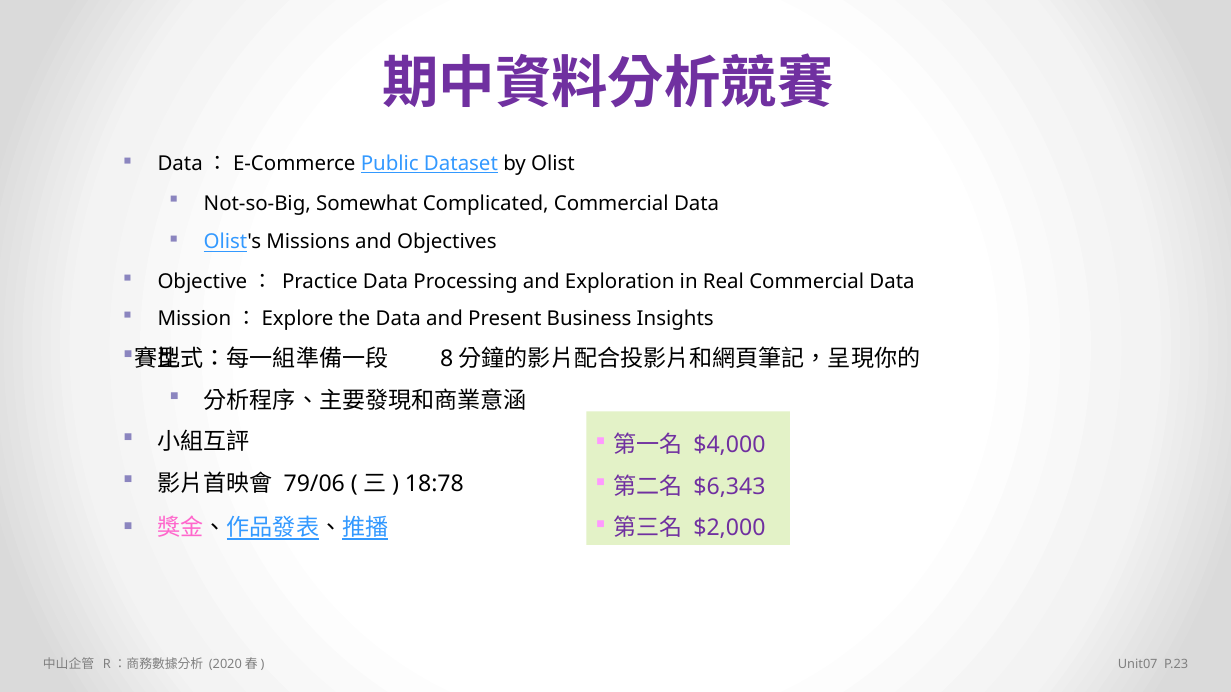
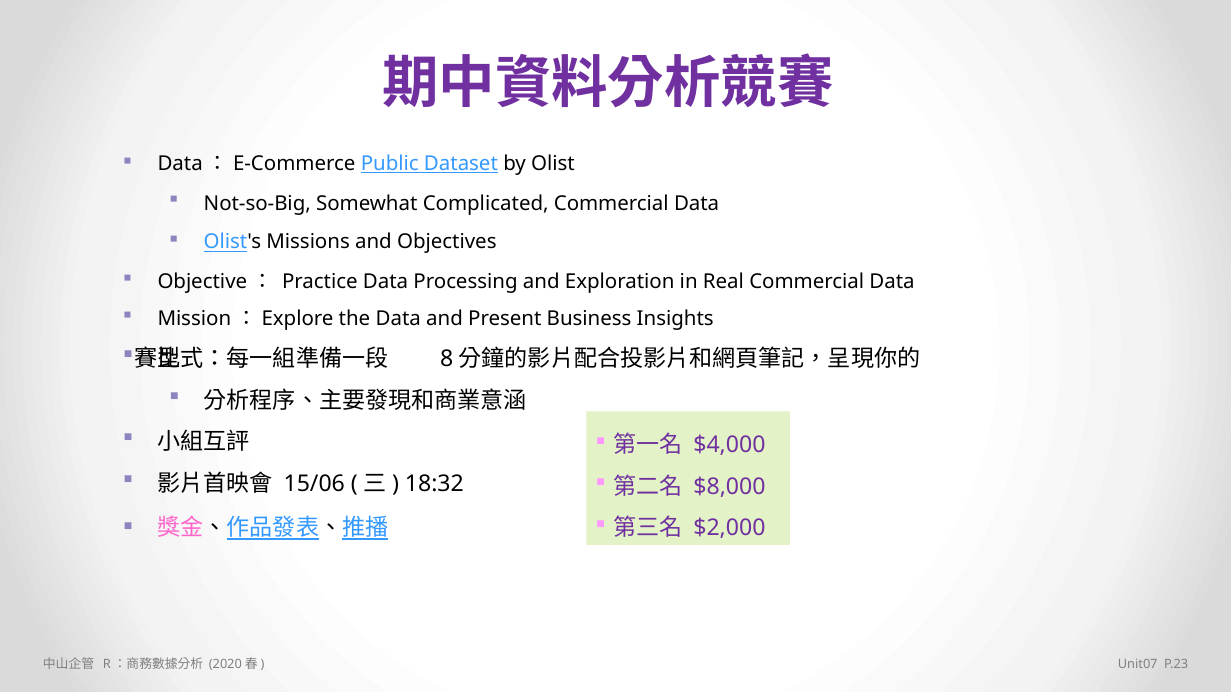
79/06: 79/06 -> 15/06 (314, 484)
18:78: 18:78 -> 18:32 (434, 484)
$6,343: $6,343 -> $8,000 (729, 487)
